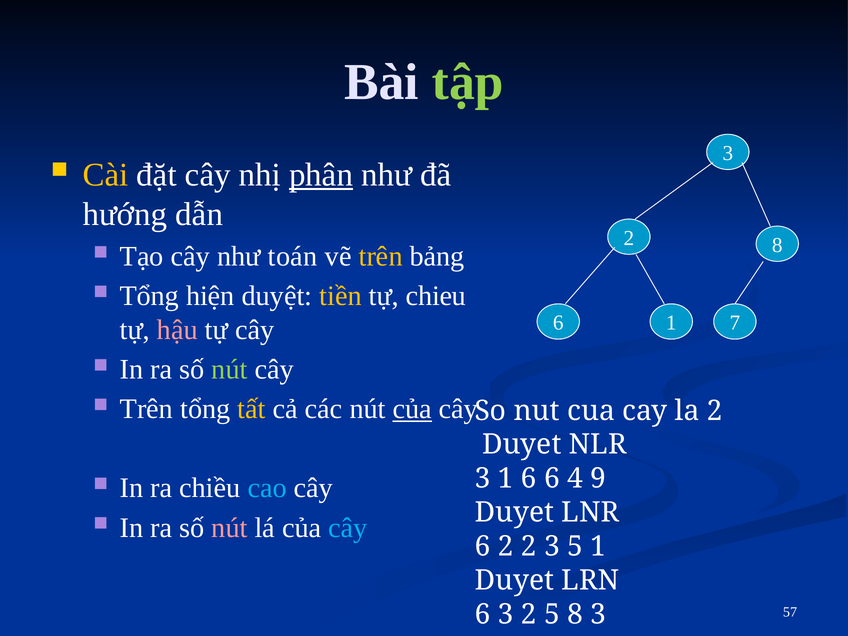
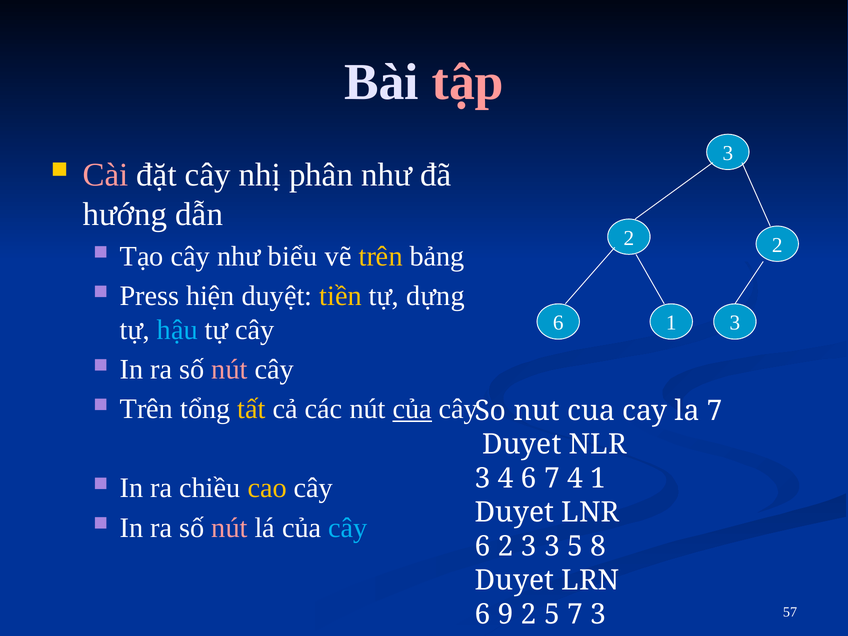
tập colour: light green -> pink (468, 82)
Cài colour: yellow -> pink (106, 175)
phân underline: present -> none (321, 175)
2 8: 8 -> 2 (777, 245)
toán: toán -> biểu (293, 256)
Tổng: Tổng -> Press (149, 296)
chieu: chieu -> dựng (436, 296)
6 7: 7 -> 3 (735, 323)
hậu colour: pink -> light blue (177, 330)
nút colour: light green -> pink (229, 369)
la 2: 2 -> 7 (715, 411)
3 1: 1 -> 4 (506, 479)
6 6: 6 -> 7 (552, 479)
4 9: 9 -> 1 (598, 479)
cao colour: light blue -> yellow (267, 488)
2 2: 2 -> 3 (529, 546)
5 1: 1 -> 8 (598, 546)
6 3: 3 -> 9 (506, 614)
5 8: 8 -> 7 (575, 614)
